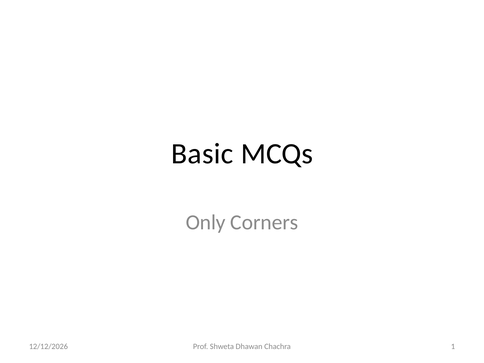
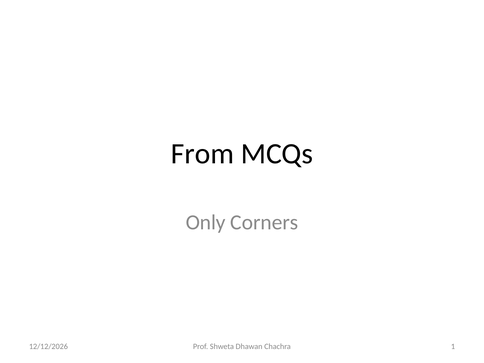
Basic: Basic -> From (202, 154)
